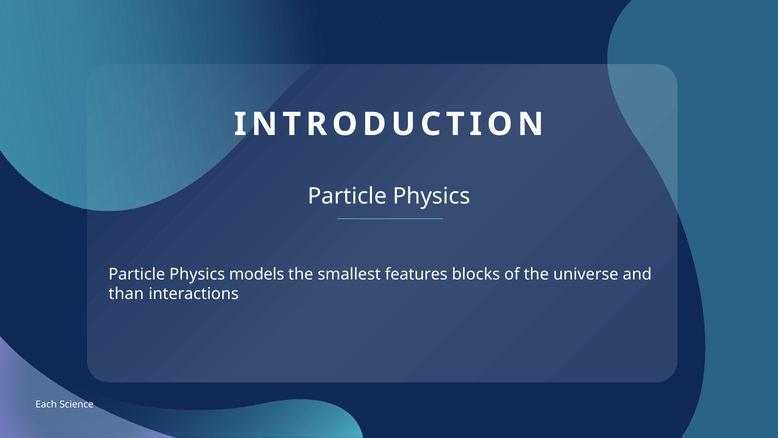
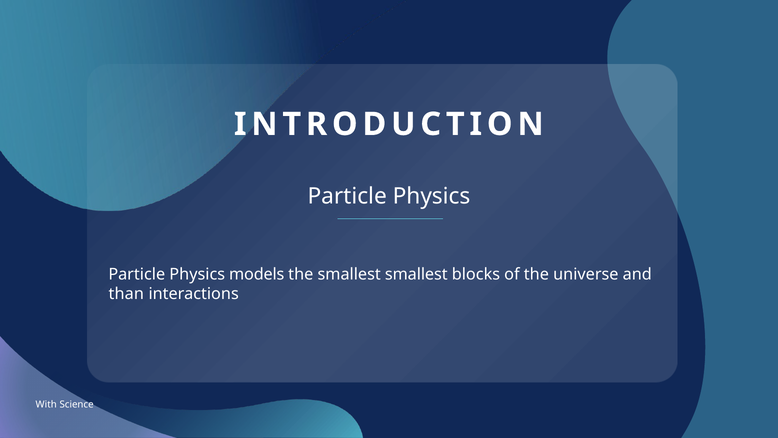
smallest features: features -> smallest (416, 274)
Each: Each -> With (46, 404)
